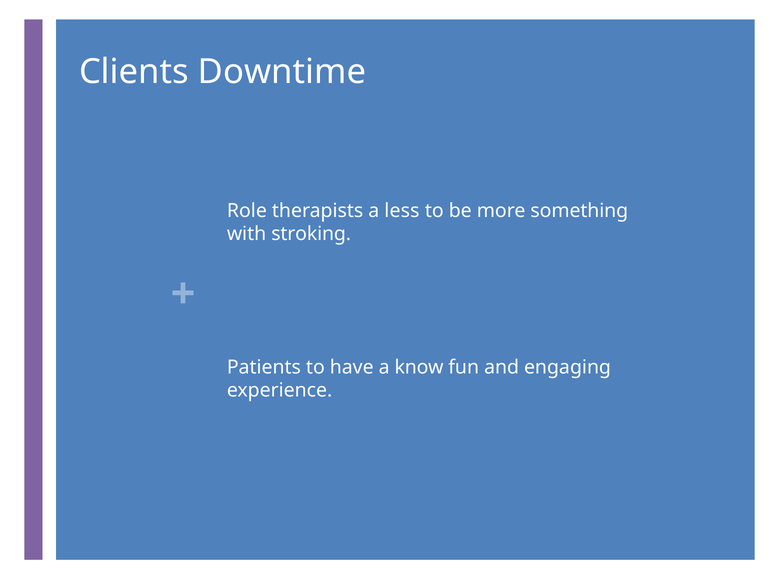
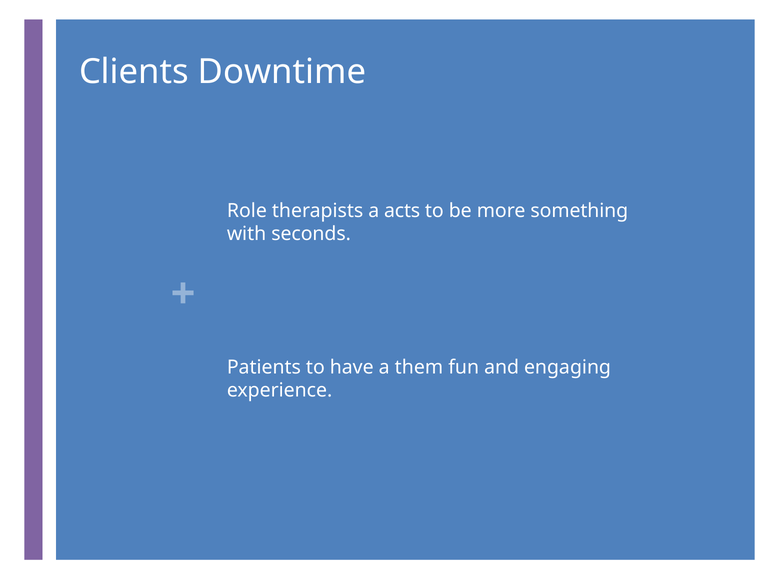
less: less -> acts (402, 211)
stroking: stroking -> seconds (311, 234)
know: know -> them (419, 367)
